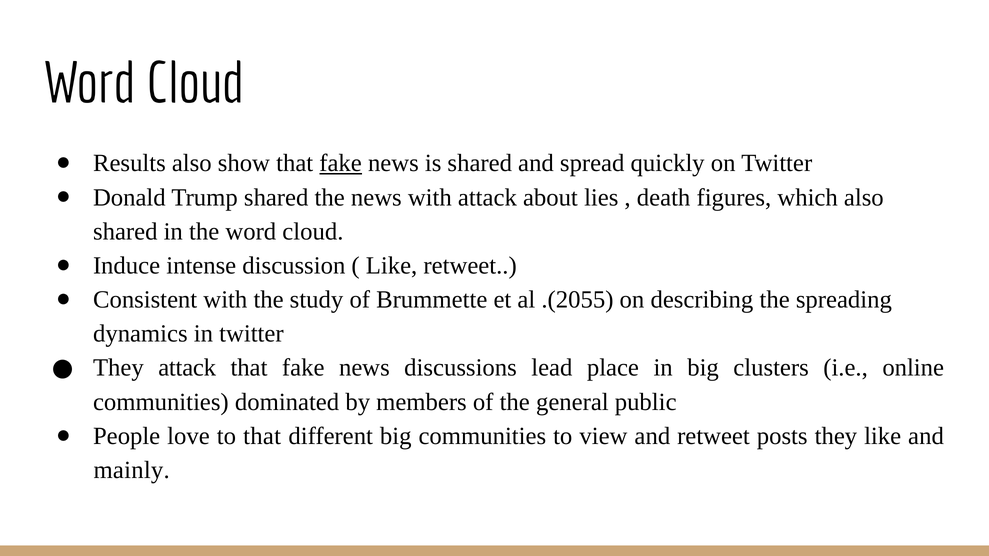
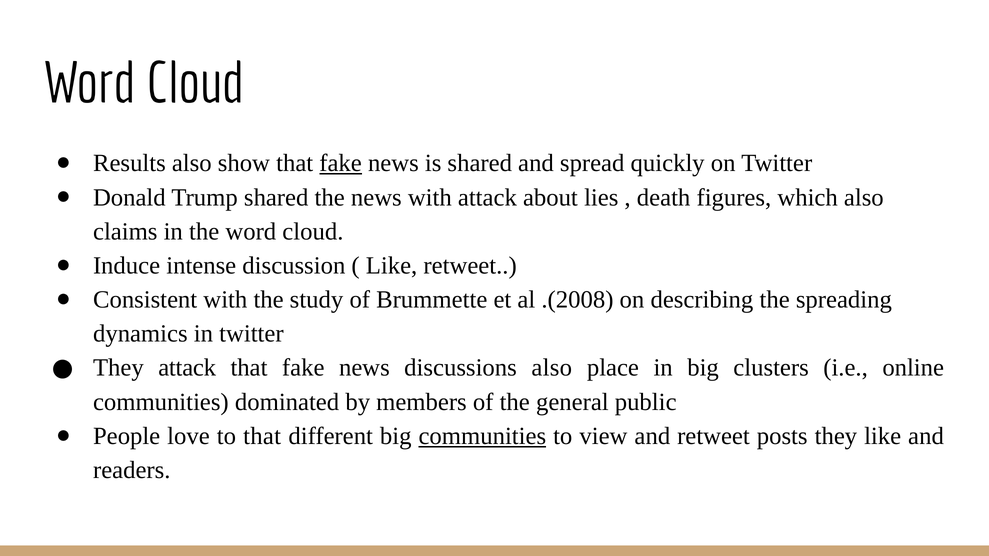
shared: shared -> claims (125, 232)
.(2055: .(2055 -> .(2008 (577, 300)
discussions lead: lead -> also (552, 368)
communities underline: none -> present (482, 436)
mainly: mainly -> readers (132, 470)
